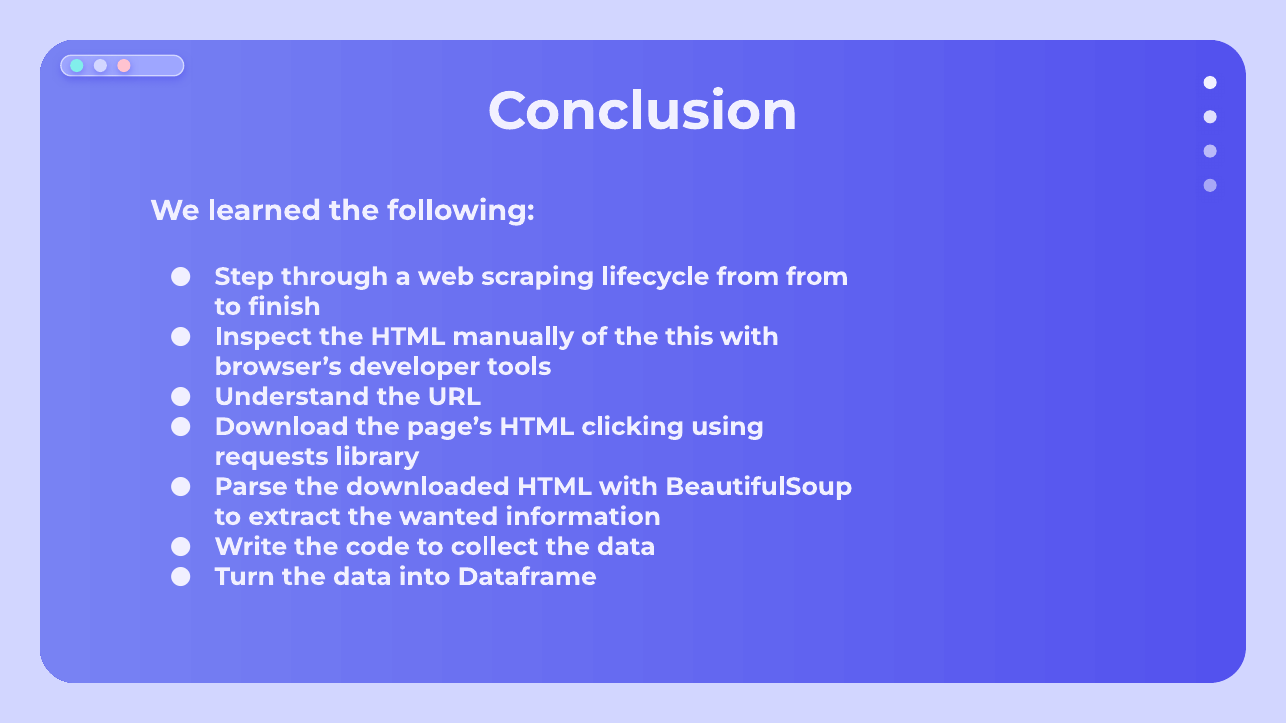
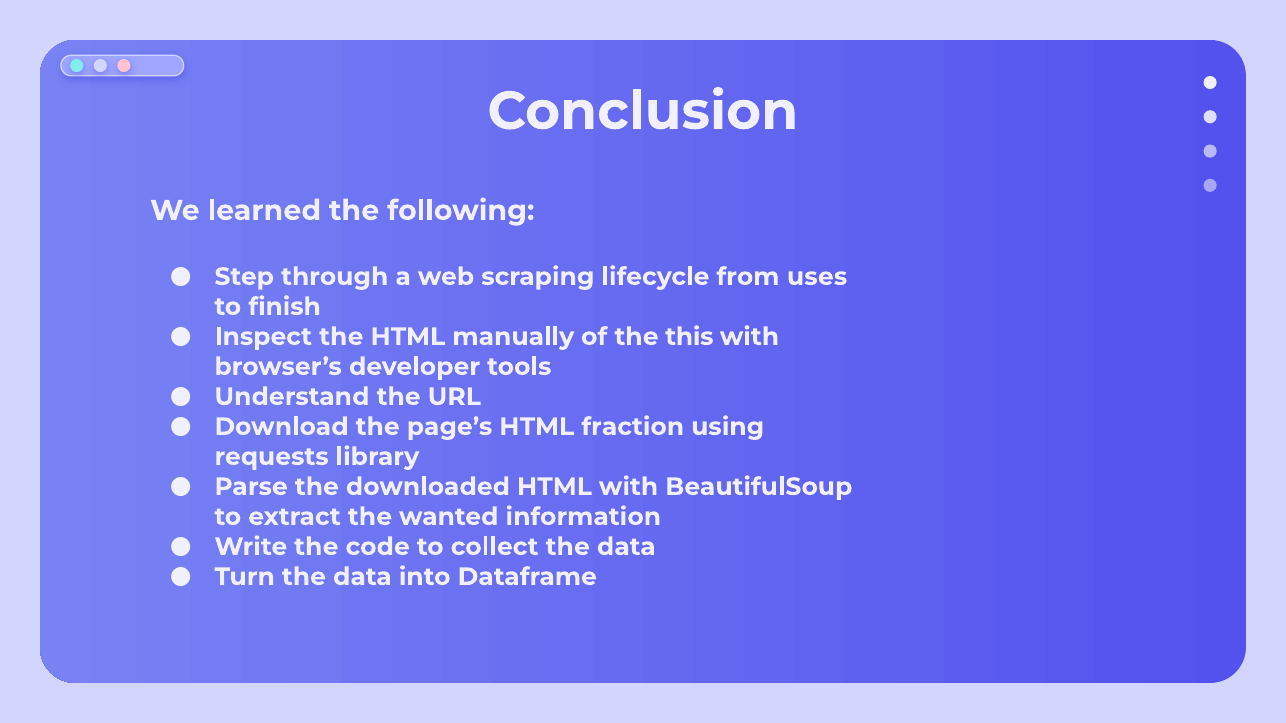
from from: from -> uses (817, 277)
clicking: clicking -> fraction (633, 427)
